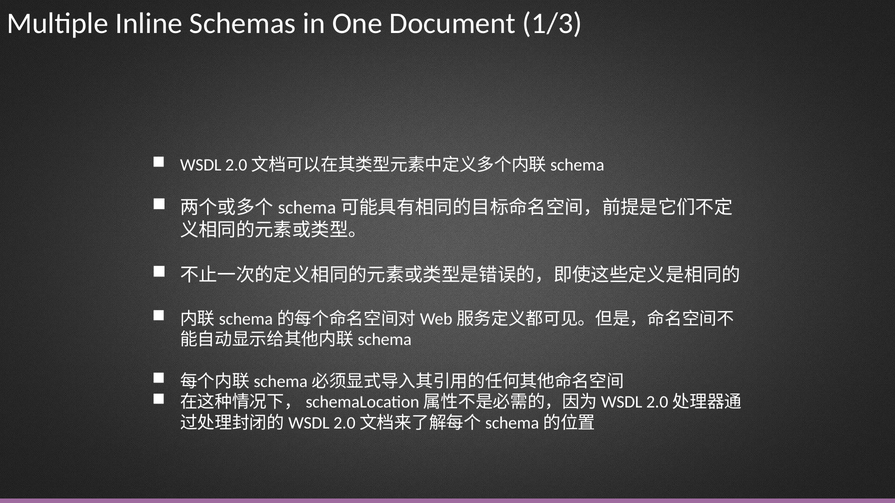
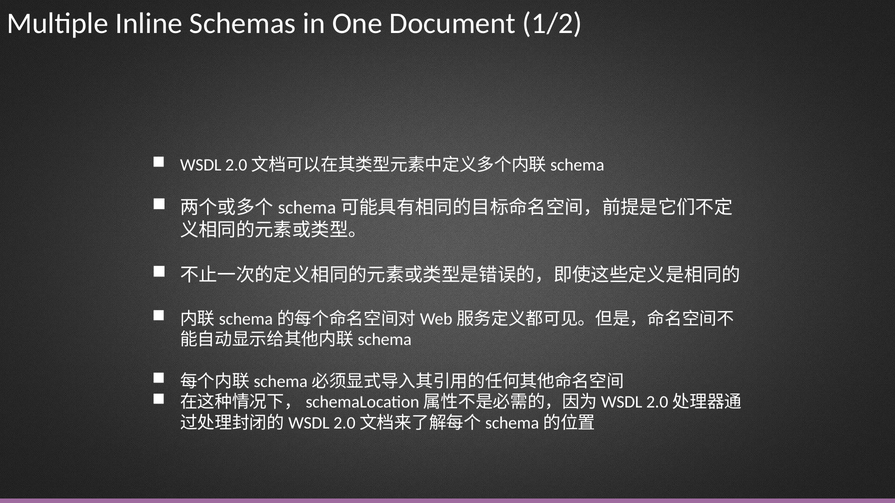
1/3: 1/3 -> 1/2 (552, 23)
